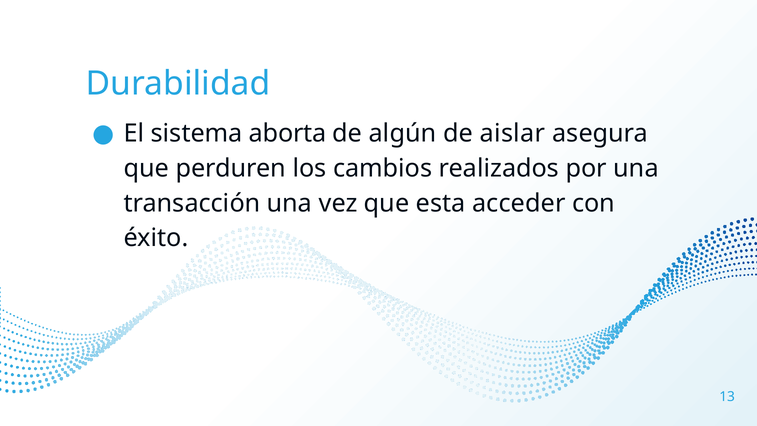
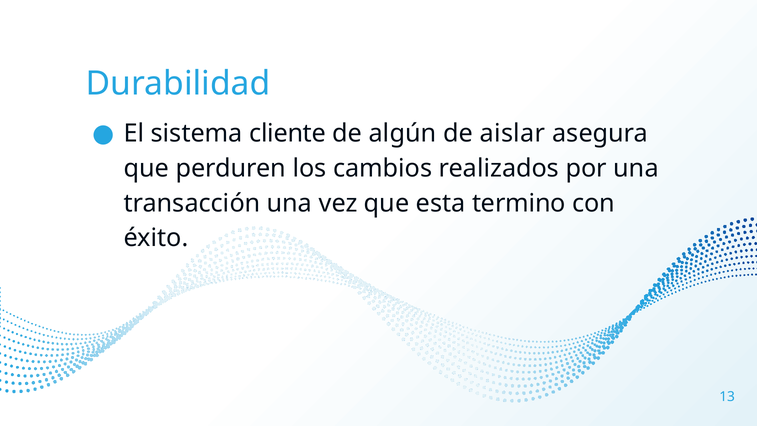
aborta: aborta -> cliente (288, 134)
acceder: acceder -> termino (519, 203)
